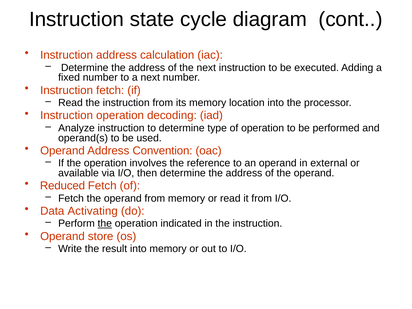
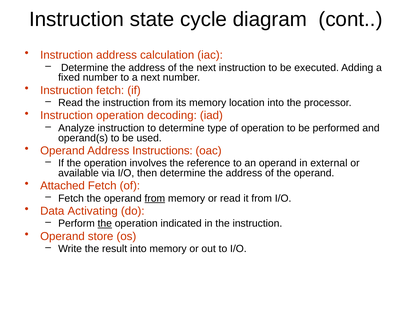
Convention: Convention -> Instructions (162, 151)
Reduced: Reduced -> Attached (63, 186)
from underline: none -> present (155, 198)
